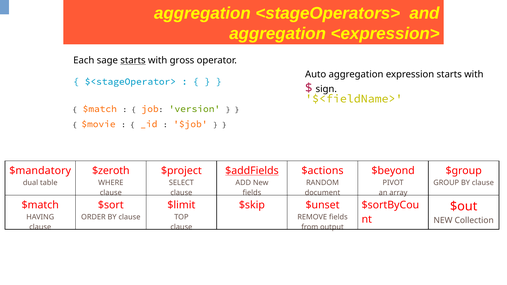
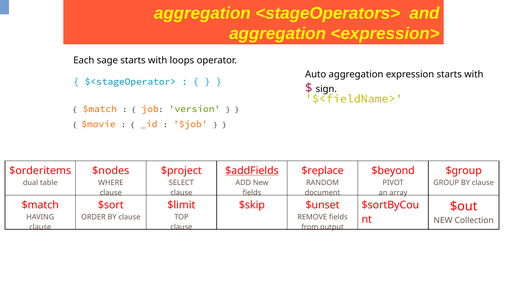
starts underline: present -> none (133, 60)
gross: gross -> loops (182, 60)
$mandatory: $mandatory -> $orderitems (40, 171)
$zeroth: $zeroth -> $nodes (111, 171)
$actions: $actions -> $replace (323, 171)
